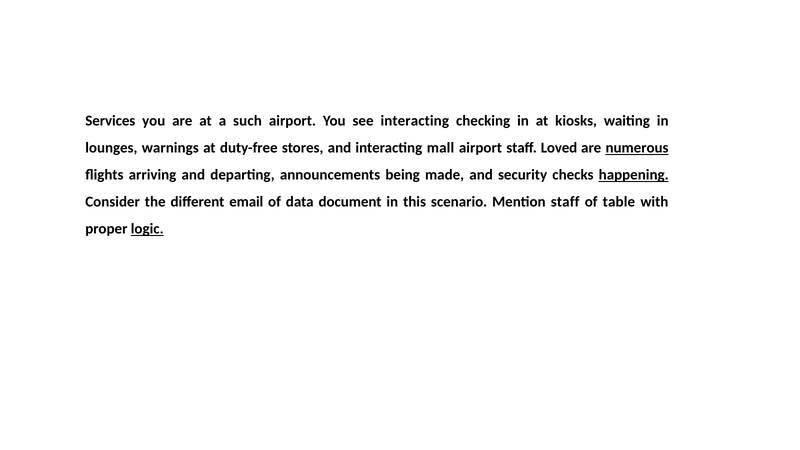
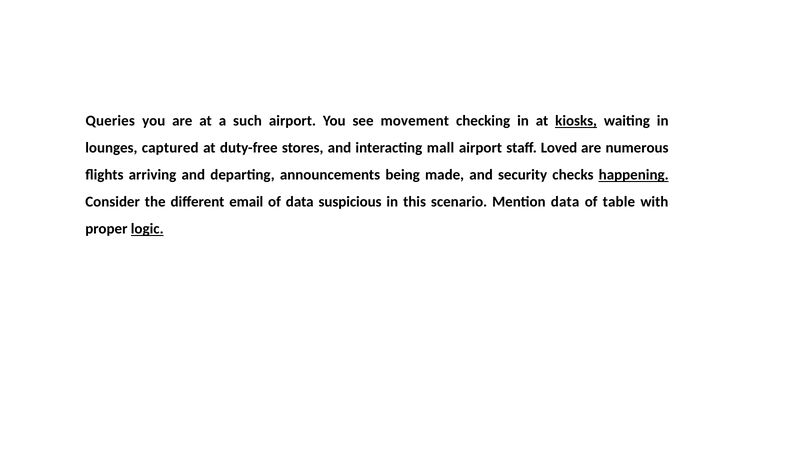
Services: Services -> Queries (110, 121)
see interacting: interacting -> movement (415, 121)
kiosks underline: none -> present (576, 121)
warnings: warnings -> captured (170, 148)
numerous underline: present -> none (637, 148)
document: document -> suspicious (350, 202)
Mention staff: staff -> data (565, 202)
